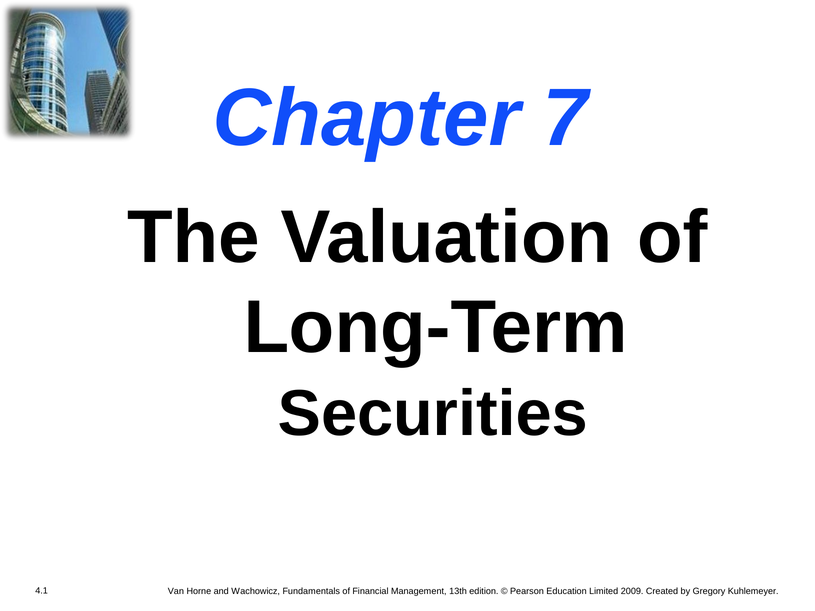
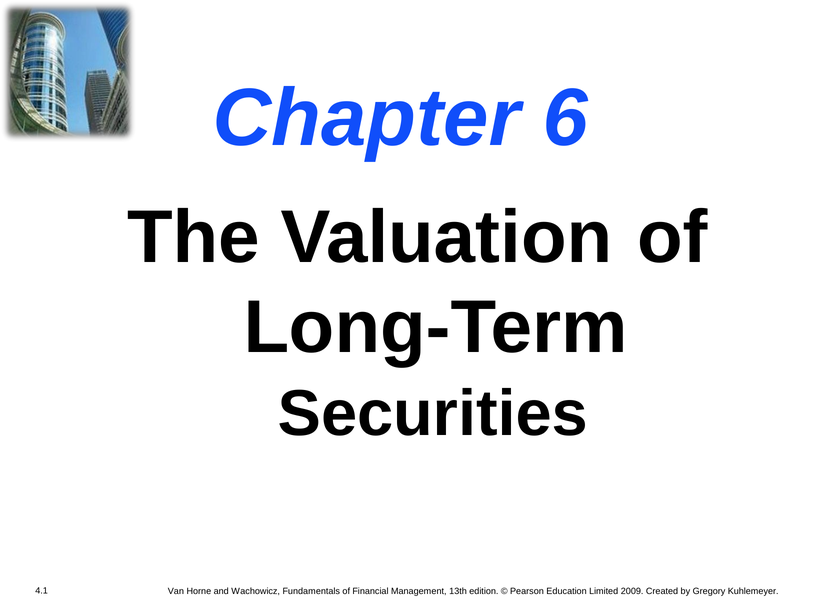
7: 7 -> 6 (566, 118)
